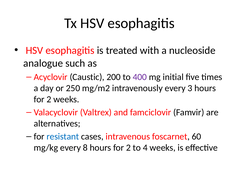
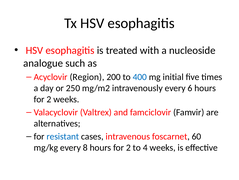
Caustic: Caustic -> Region (87, 77)
400 colour: purple -> blue (140, 77)
3: 3 -> 6 (190, 88)
